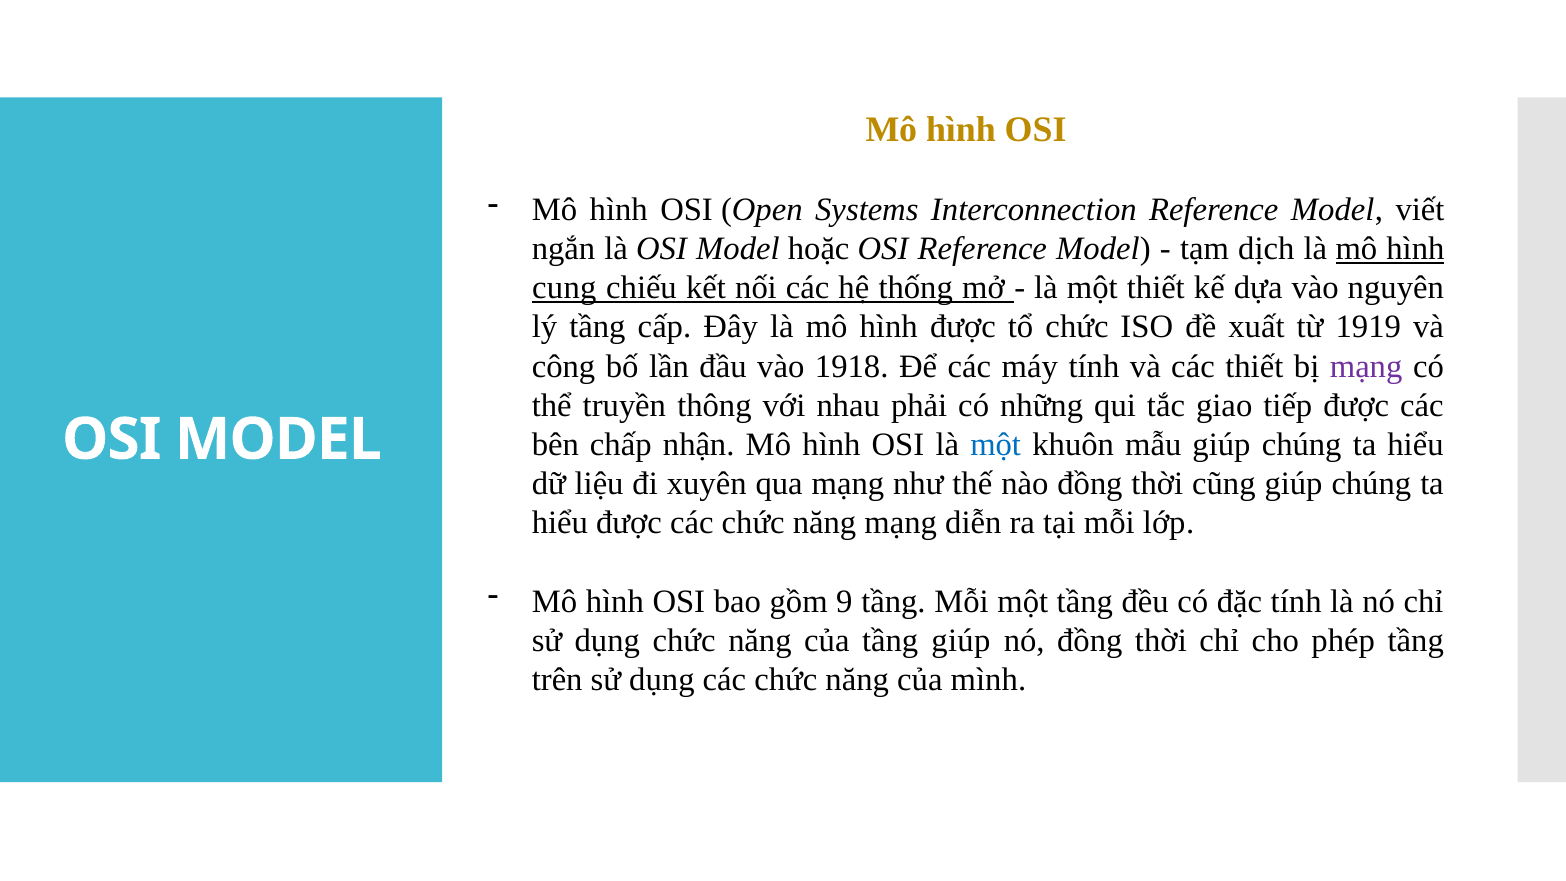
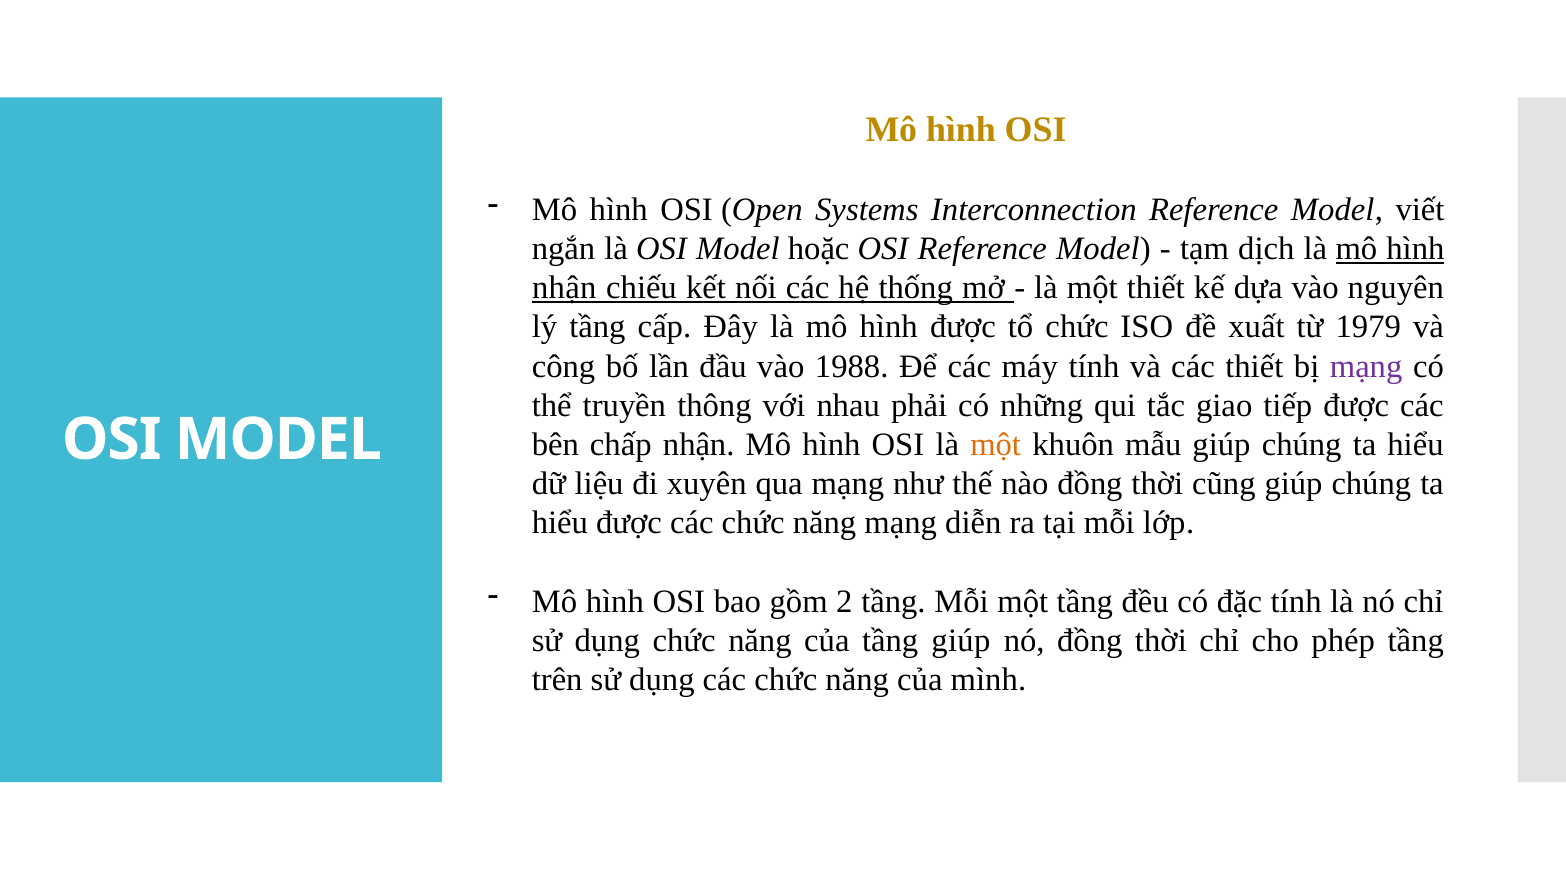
cung: cung -> nhận (564, 288)
1919: 1919 -> 1979 (1368, 327)
1918: 1918 -> 1988 (852, 366)
một colour: blue -> orange (996, 445)
9: 9 -> 2 (844, 601)
